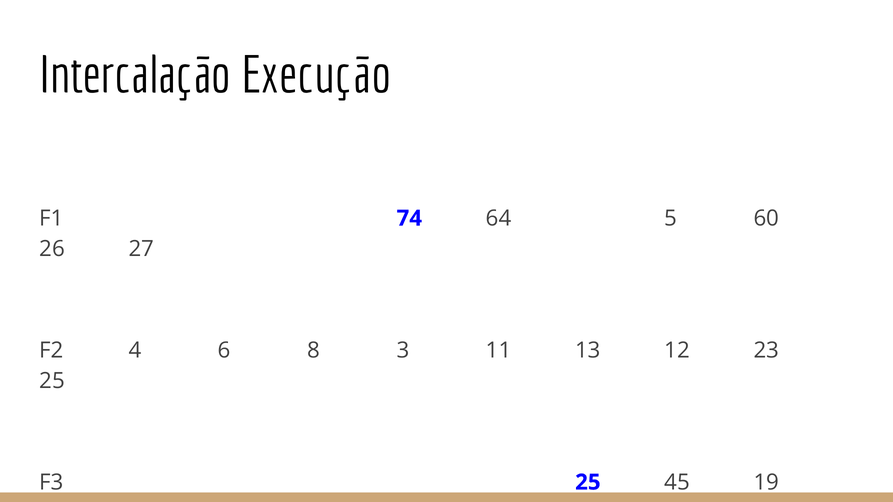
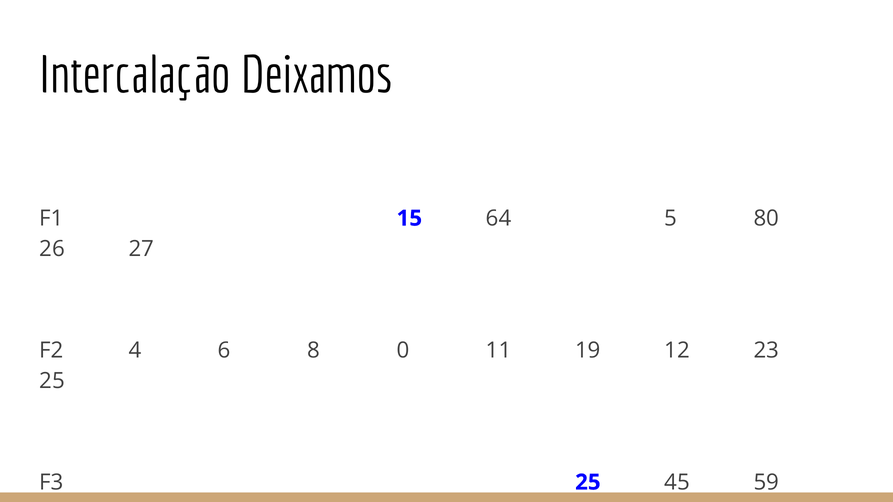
Execução: Execução -> Deixamos (317, 75)
74: 74 -> 15 (409, 218)
60: 60 -> 80 (767, 218)
3: 3 -> 0 (403, 351)
13: 13 -> 19 (588, 351)
19: 19 -> 59 (767, 483)
